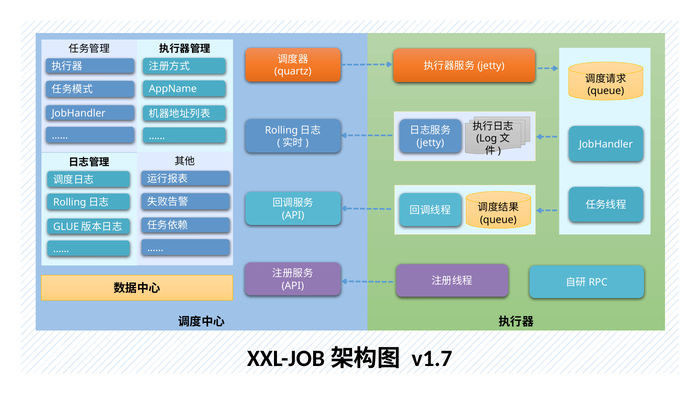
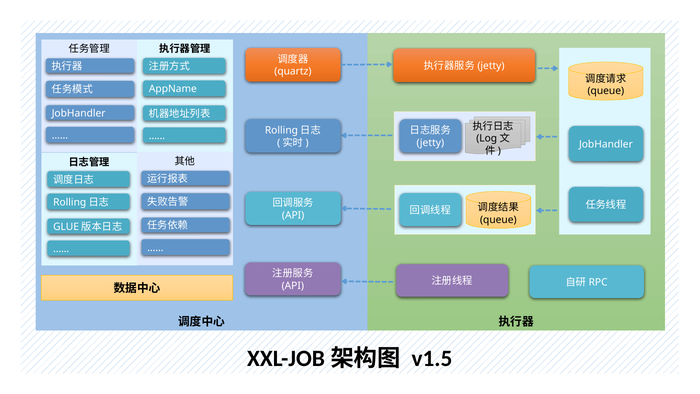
v1.7: v1.7 -> v1.5 (432, 358)
